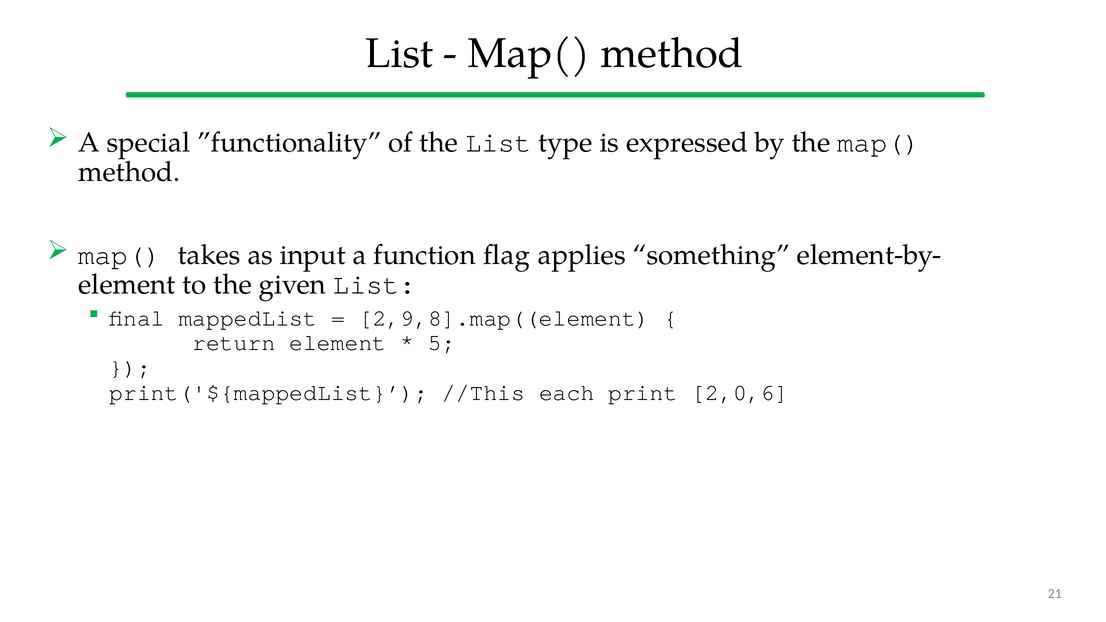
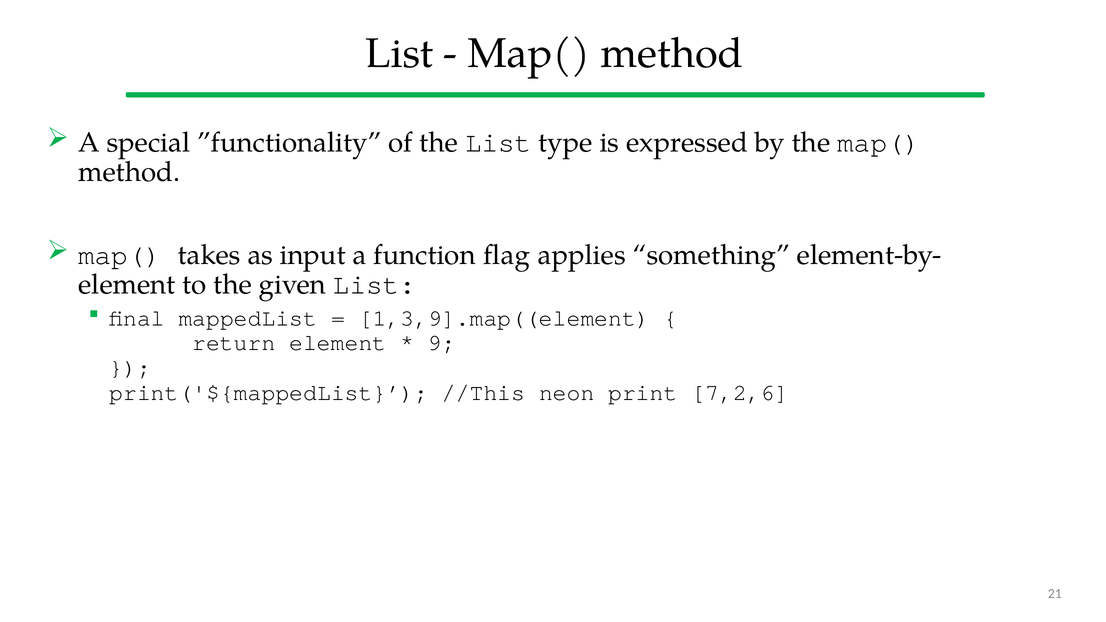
2,9,8].map((element: 2,9,8].map((element -> 1,3,9].map((element (504, 318)
5: 5 -> 9 (442, 343)
each: each -> neon (567, 393)
2,0,6: 2,0,6 -> 7,2,6 (740, 393)
